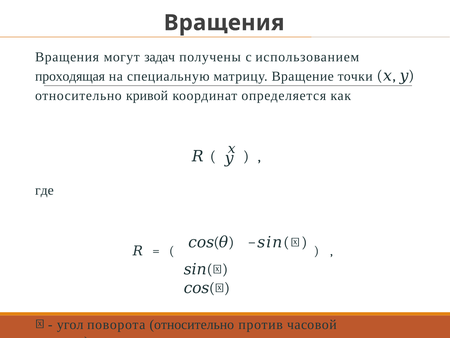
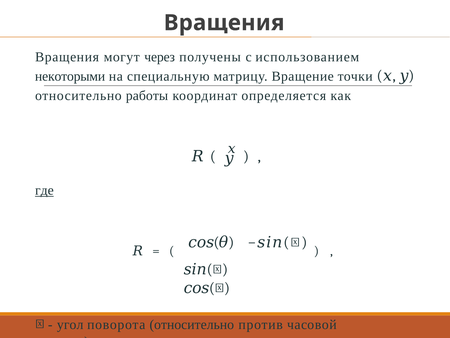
задач: задач -> через (160, 57)
проходящая: проходящая -> некоторыми (70, 76)
кривой: кривой -> работы (147, 96)
где underline: none -> present (44, 190)
